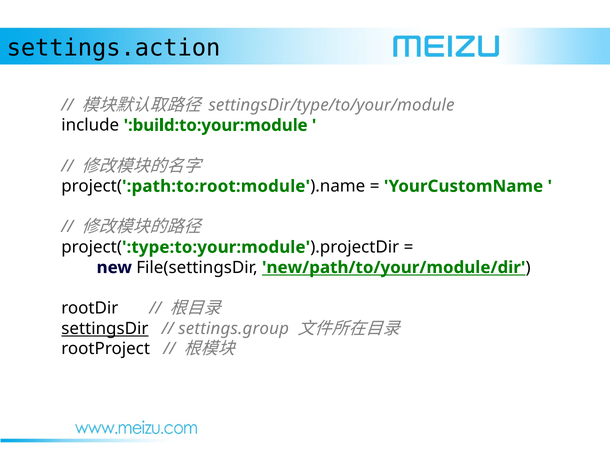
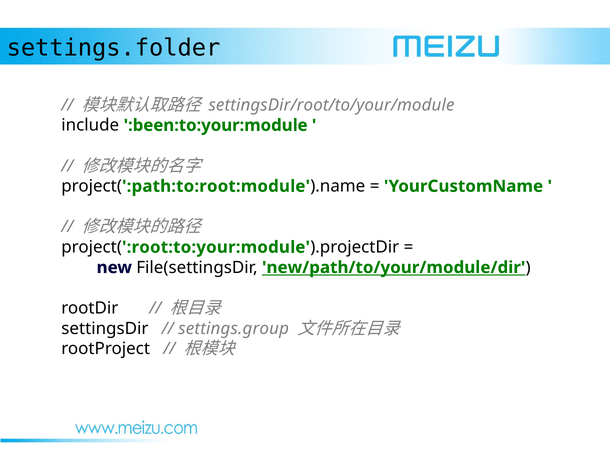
settings.action: settings.action -> settings.folder (114, 48)
settingsDir/type/to/your/module: settingsDir/type/to/your/module -> settingsDir/root/to/your/module (331, 105)
:build:to:your:module: :build:to:your:module -> :been:to:your:module (216, 125)
:type:to:your:module: :type:to:your:module -> :root:to:your:module (216, 247)
settingsDir underline: present -> none (105, 329)
